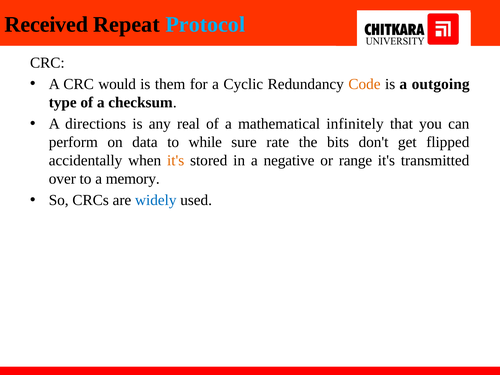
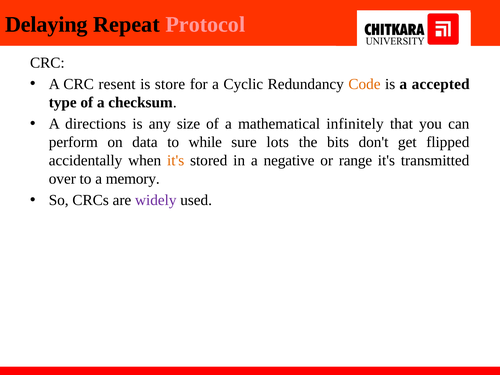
Received: Received -> Delaying (46, 24)
Protocol colour: light blue -> pink (205, 24)
would: would -> resent (117, 84)
them: them -> store (170, 84)
outgoing: outgoing -> accepted (441, 84)
real: real -> size (189, 124)
rate: rate -> lots (278, 142)
widely colour: blue -> purple (156, 200)
